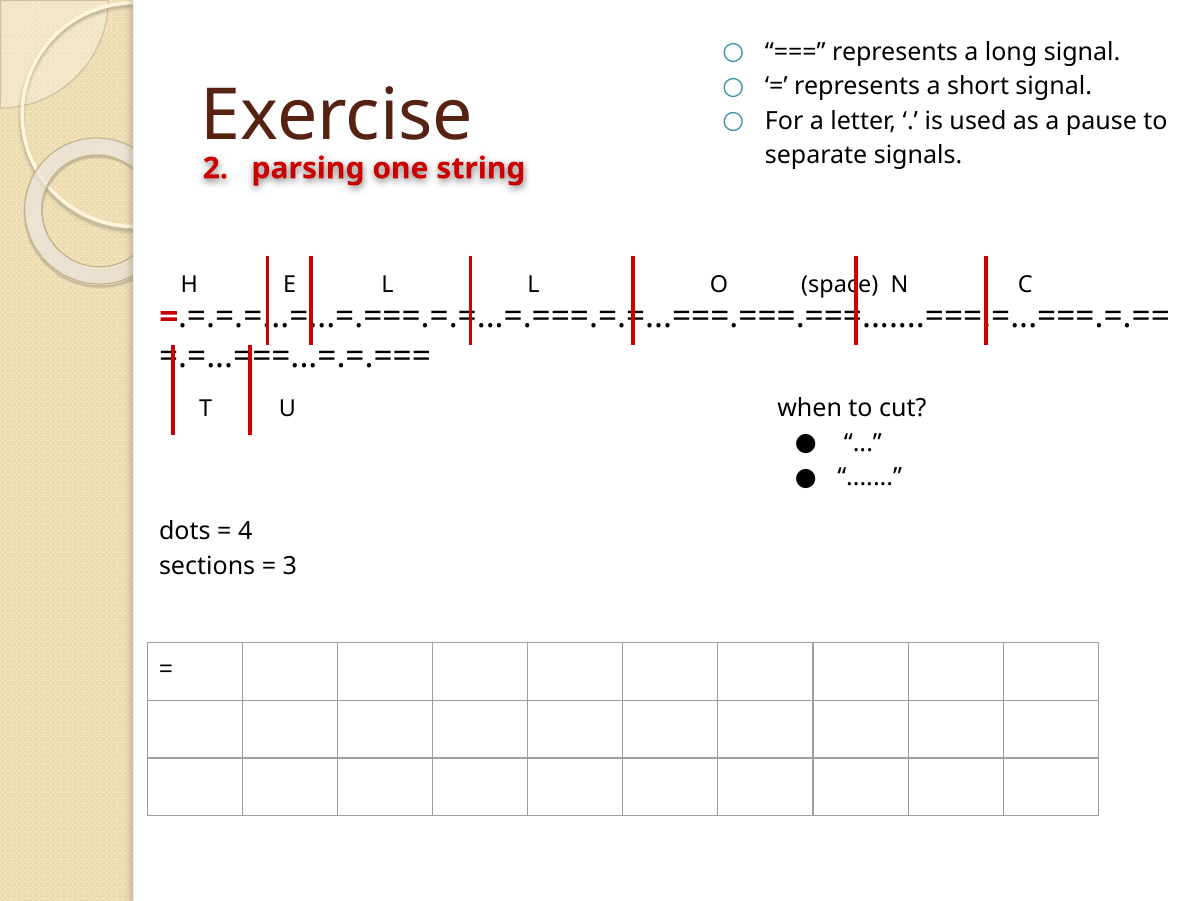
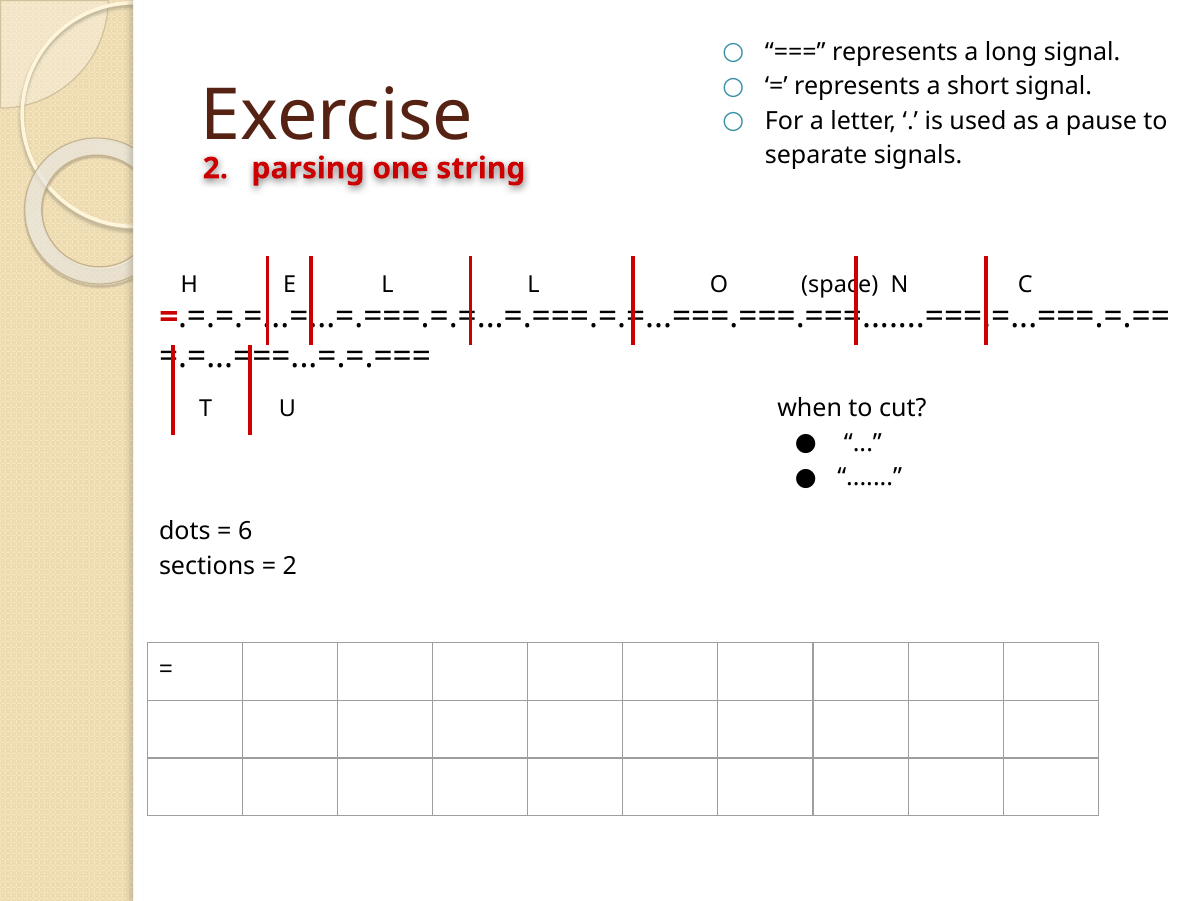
4: 4 -> 6 (245, 532)
3: 3 -> 2 (290, 566)
